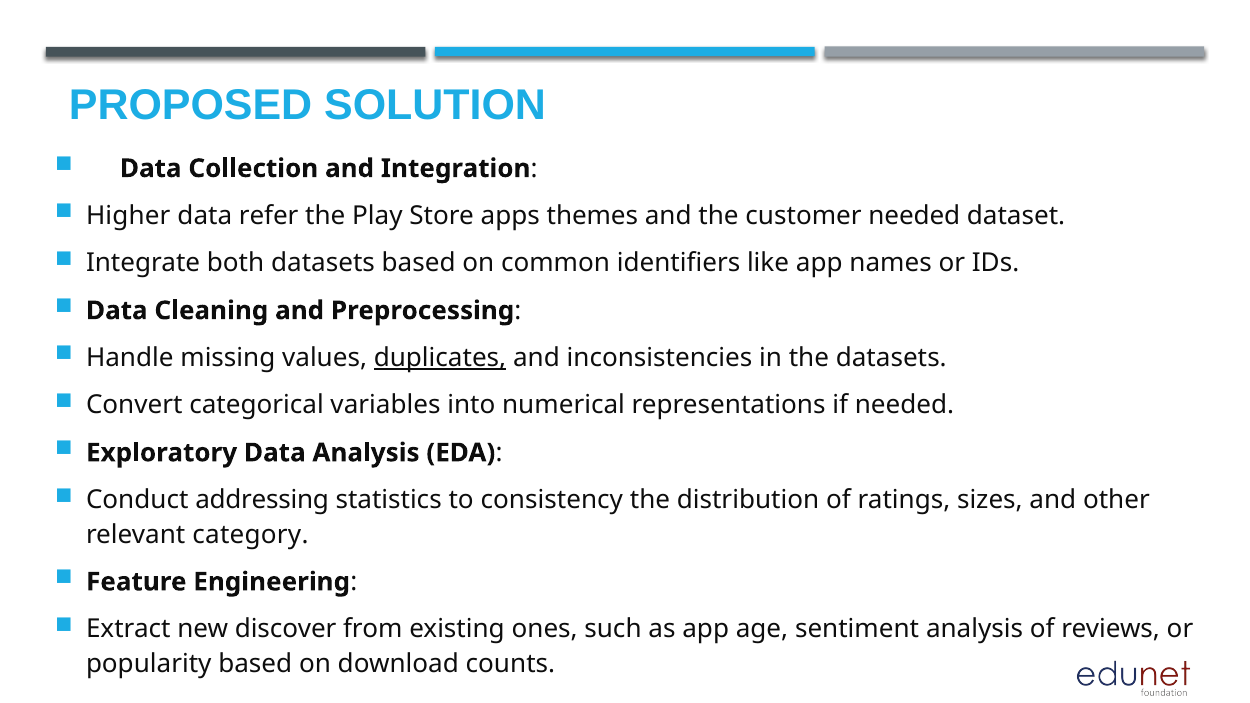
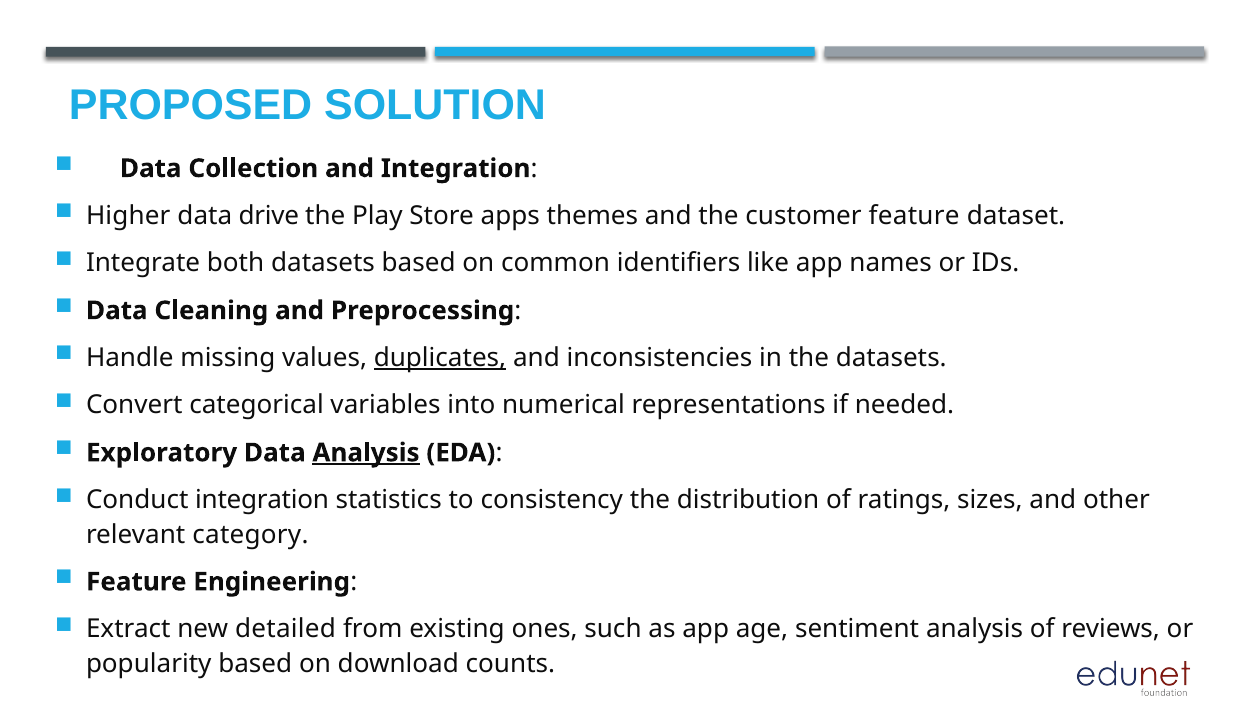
refer: refer -> drive (269, 216)
customer needed: needed -> feature (914, 216)
Analysis underline: none -> present (366, 453)
Conduct addressing: addressing -> integration (262, 500)
discover: discover -> detailed (285, 629)
